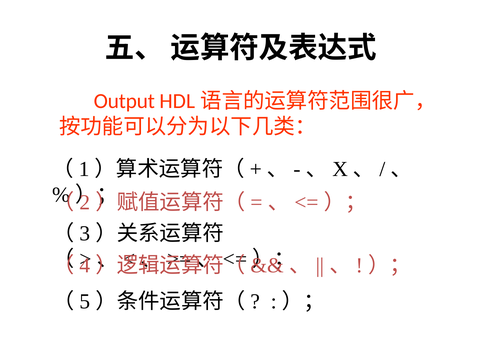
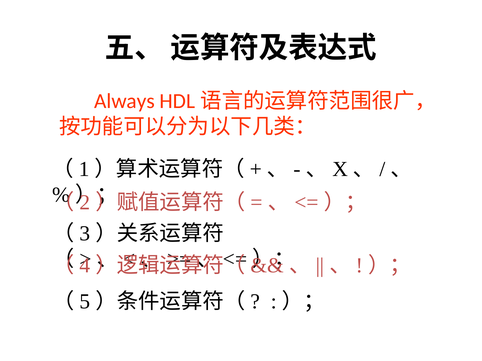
Output: Output -> Always (124, 101)
